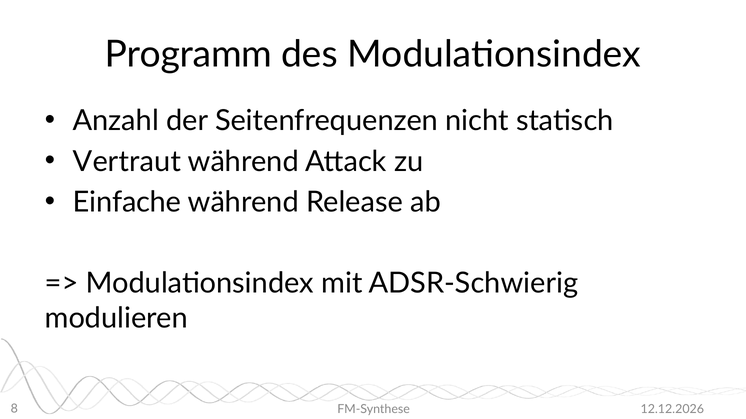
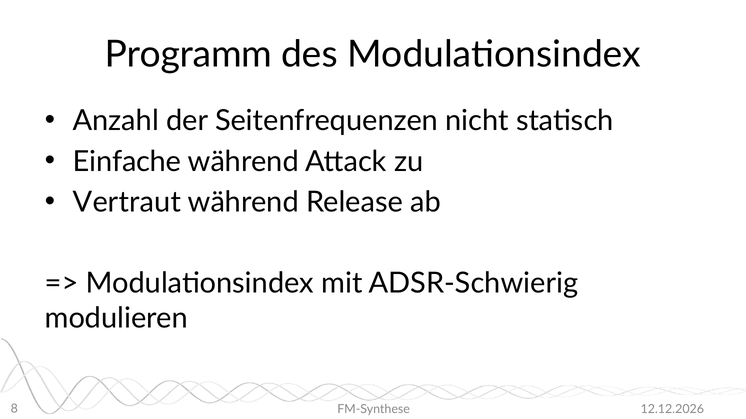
Vertraut: Vertraut -> Einfache (127, 162)
Einfache: Einfache -> Vertraut (127, 202)
